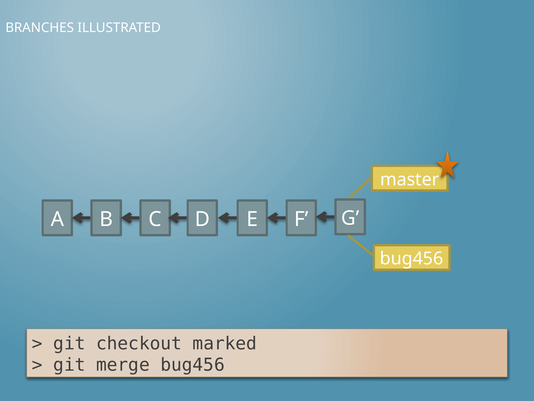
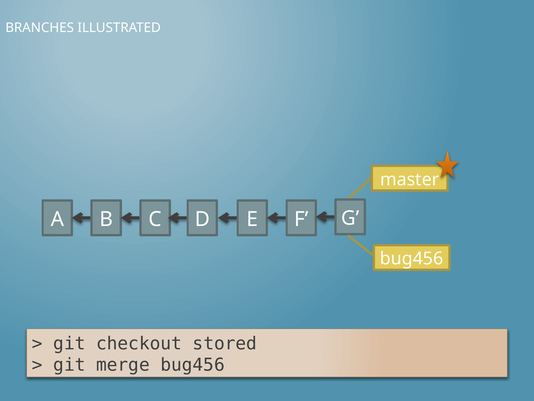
marked: marked -> stored (225, 343)
